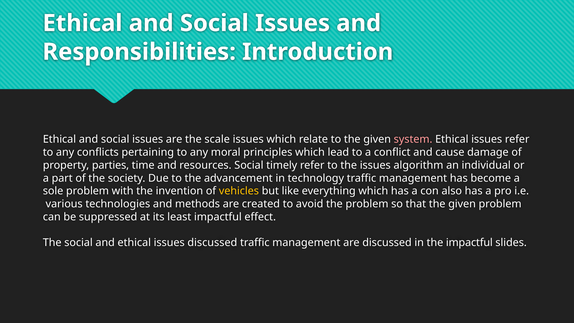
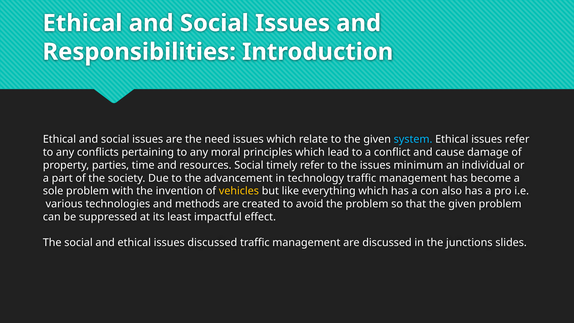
scale: scale -> need (217, 139)
system colour: pink -> light blue (413, 139)
algorithm: algorithm -> minimum (418, 165)
the impactful: impactful -> junctions (469, 243)
